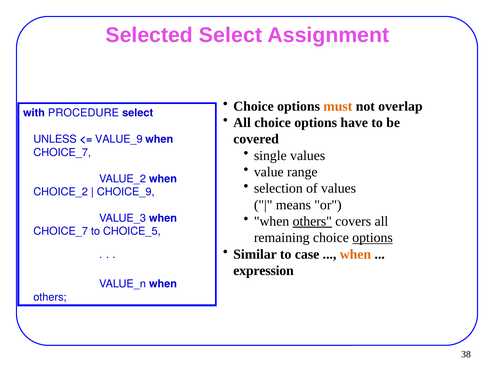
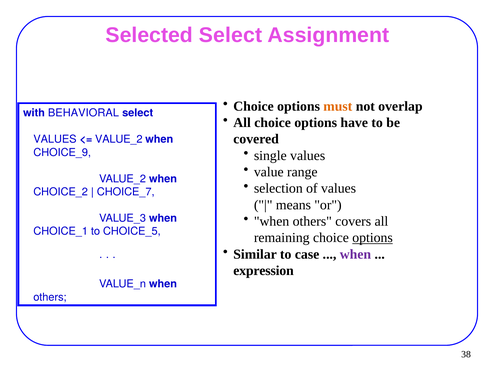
PROCEDURE: PROCEDURE -> BEHAVIORAL (83, 113)
UNLESS: UNLESS -> VALUES (55, 139)
VALUE_9: VALUE_9 -> VALUE_2 (119, 139)
CHOICE_7: CHOICE_7 -> CHOICE_9 (62, 153)
CHOICE_9: CHOICE_9 -> CHOICE_7 (126, 192)
others underline: present -> none (312, 222)
CHOICE_7: CHOICE_7 -> CHOICE_1 (61, 232)
when colour: orange -> purple (355, 255)
